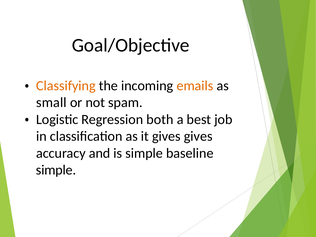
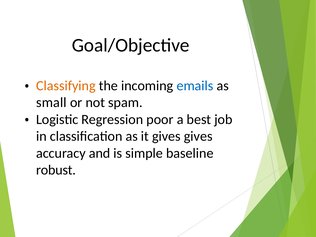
emails colour: orange -> blue (195, 86)
both: both -> poor (160, 119)
simple: simple -> robust (56, 170)
